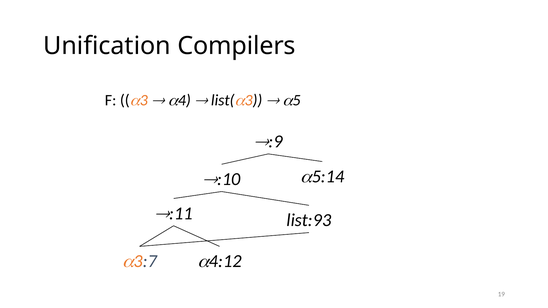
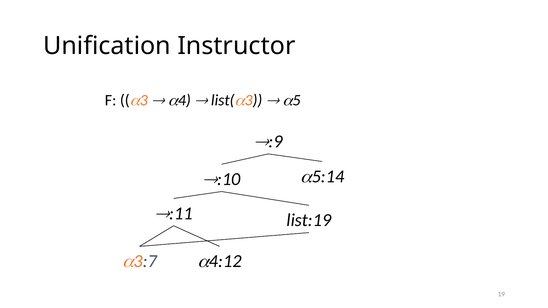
Compilers: Compilers -> Instructor (236, 46)
list:93: list:93 -> list:19 (309, 220)
